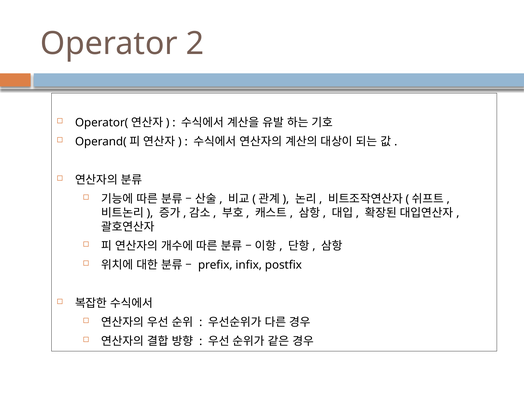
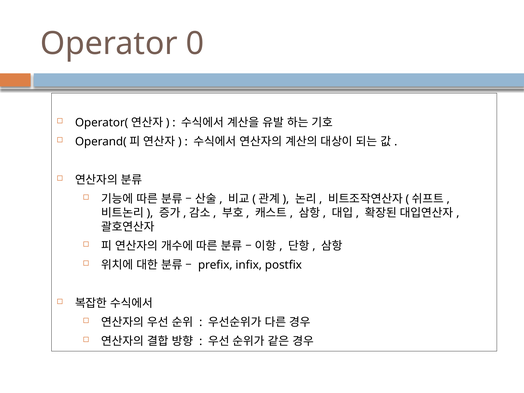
2: 2 -> 0 (195, 44)
